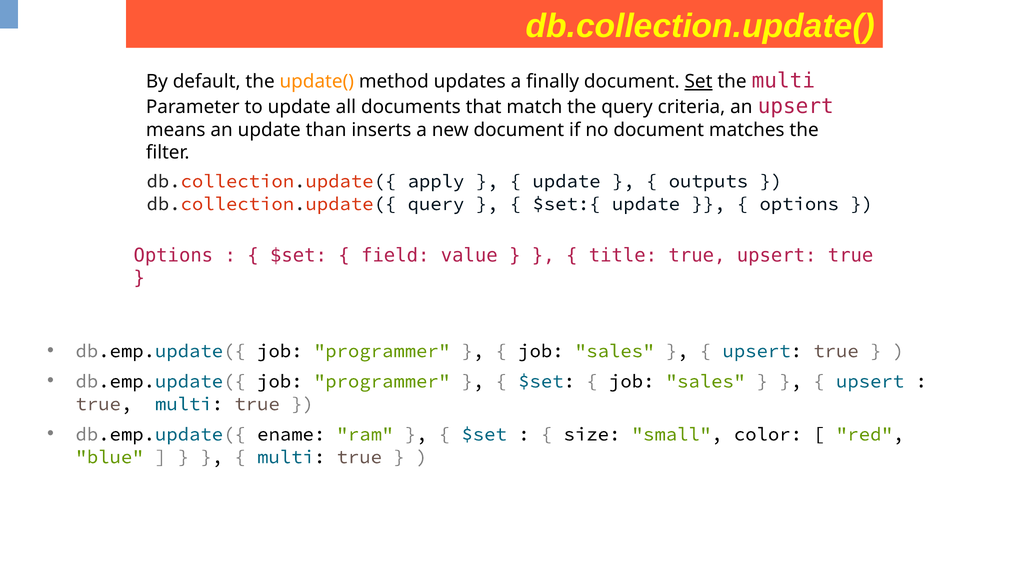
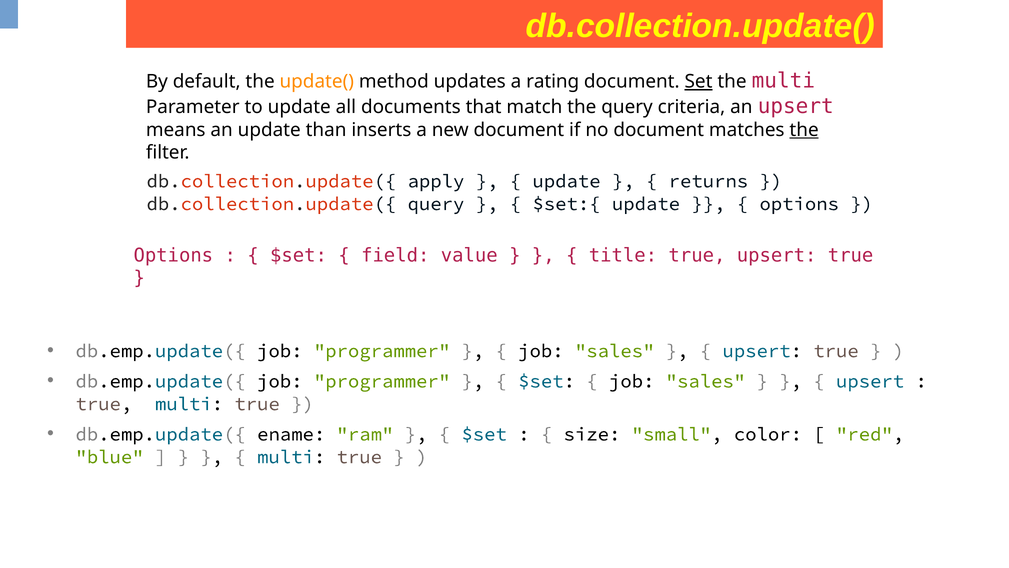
finally: finally -> rating (553, 82)
the underline: none -> present (804, 130)
outputs: outputs -> returns (708, 181)
